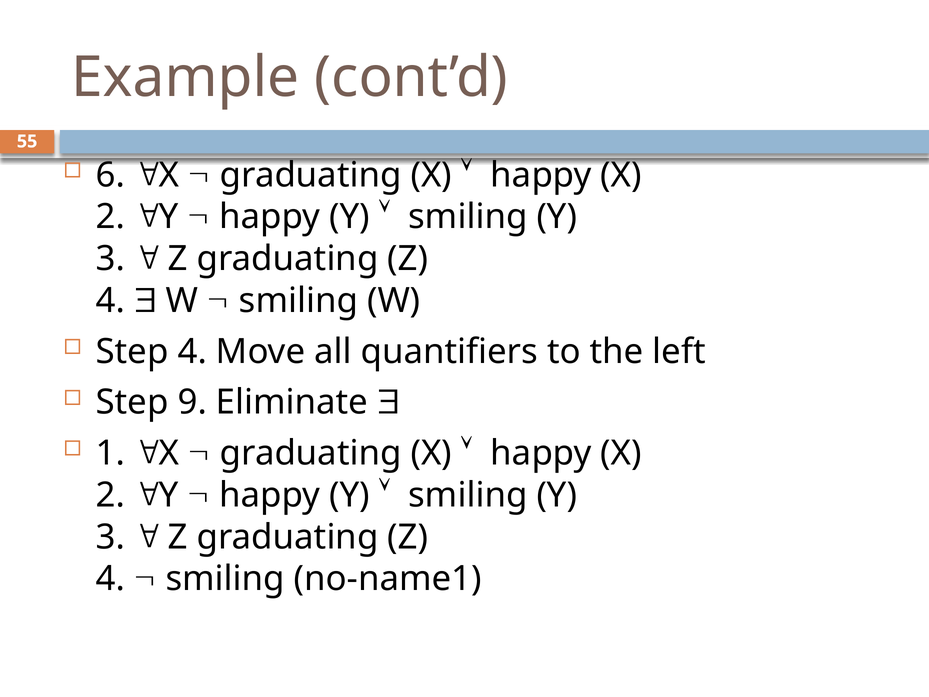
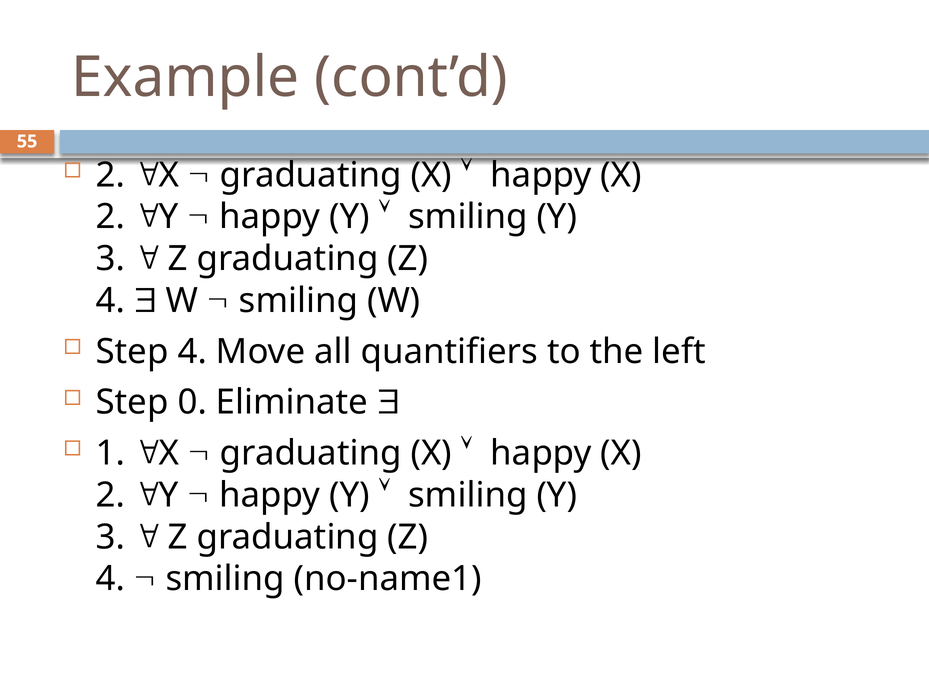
6: 6 -> 2 (110, 175)
9: 9 -> 0 (192, 402)
